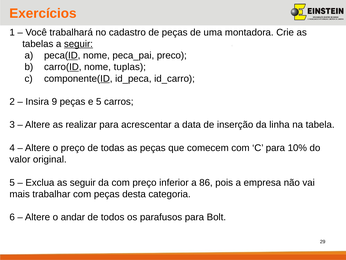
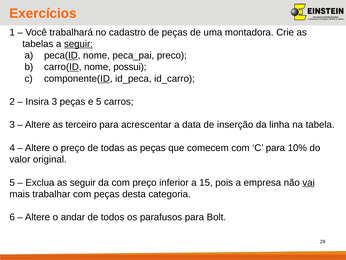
tuplas: tuplas -> possui (130, 67)
Insira 9: 9 -> 3 (54, 101)
realizar: realizar -> terceiro (81, 125)
86: 86 -> 15 (206, 182)
vai underline: none -> present (309, 182)
